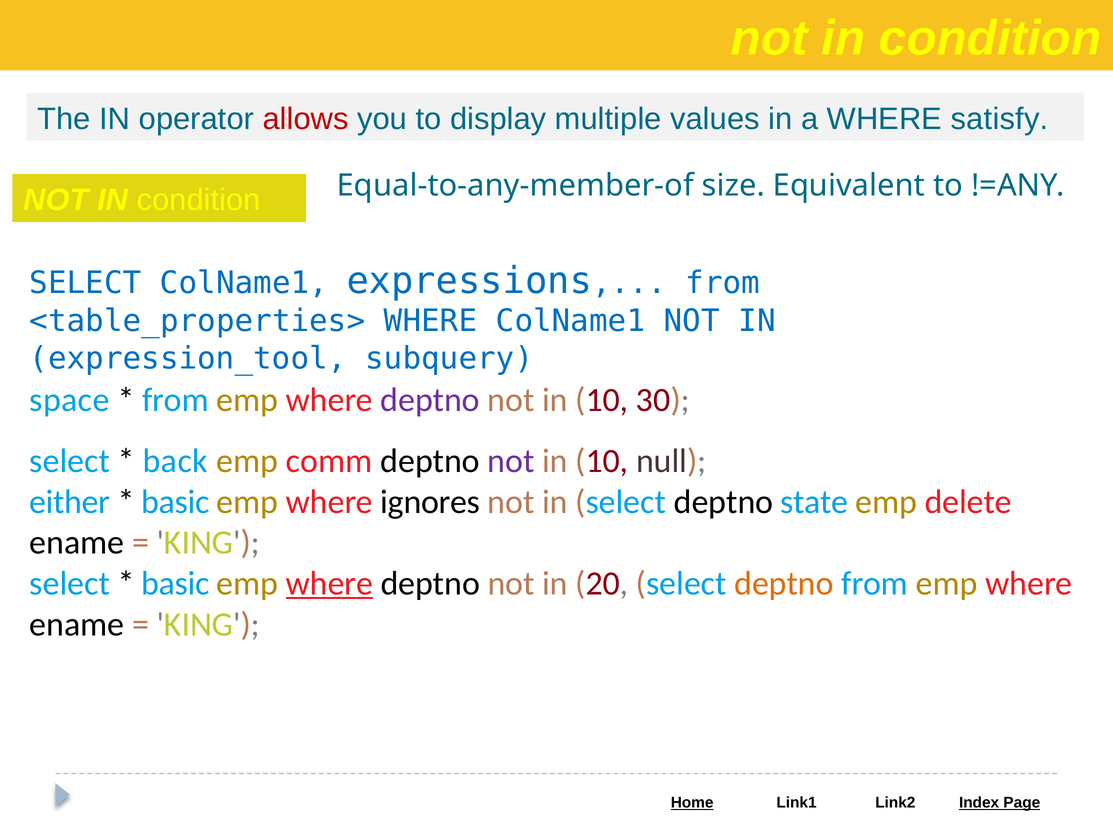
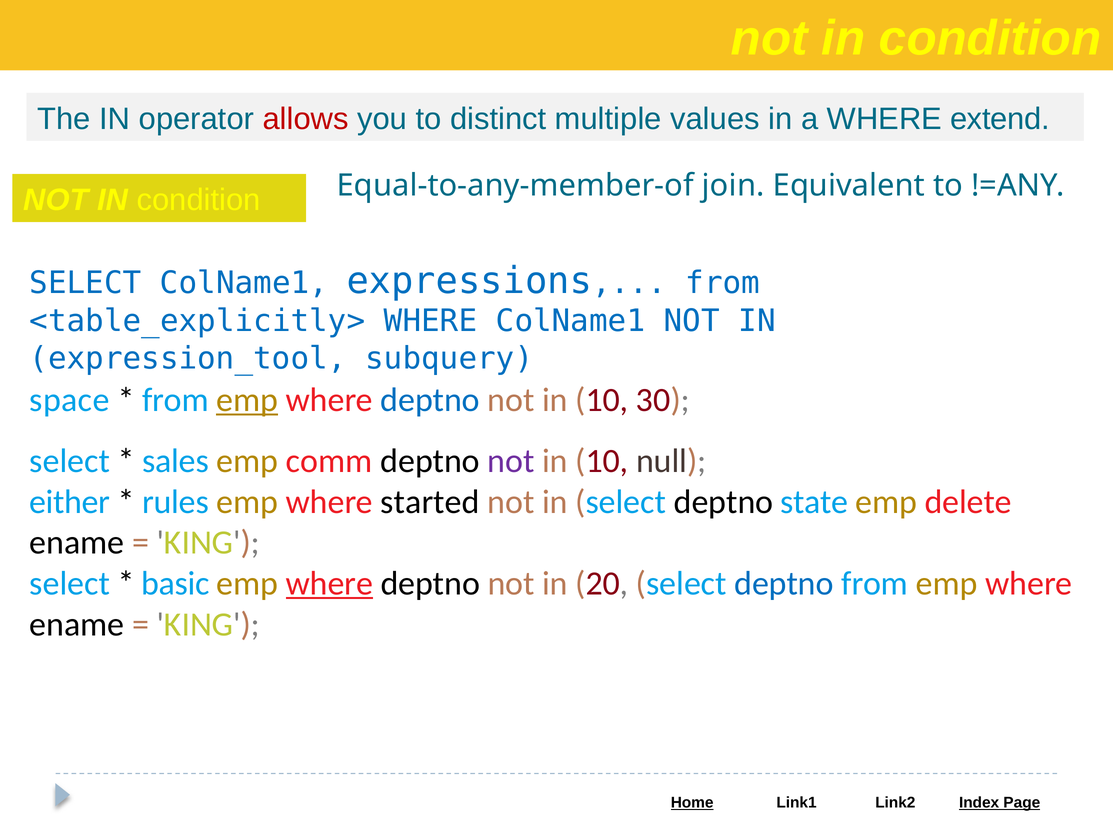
display: display -> distinct (498, 119)
satisfy: satisfy -> extend (1000, 119)
size: size -> join (733, 185)
<table_properties>: <table_properties> -> <table_explicitly> (197, 321)
emp underline: none -> present (247, 400)
deptno colour: purple -> blue (430, 400)
back: back -> sales (175, 461)
basic: basic -> rules (175, 502)
ignores: ignores -> started (430, 502)
deptno colour: orange -> blue (784, 583)
